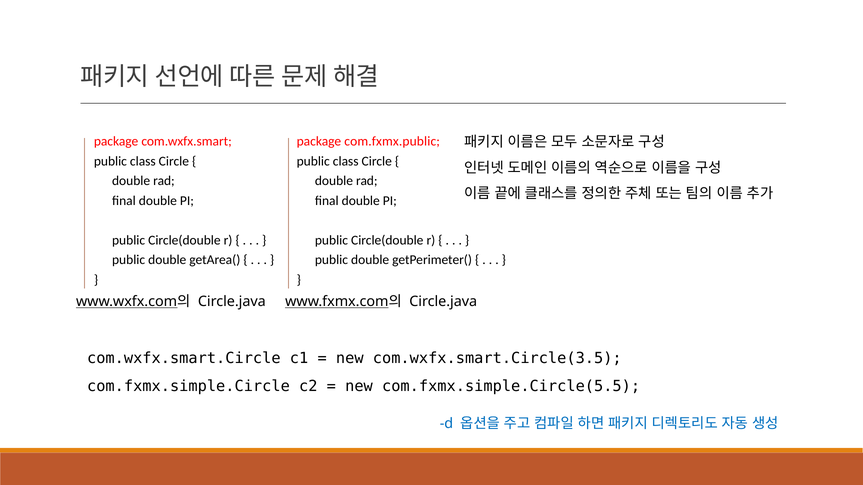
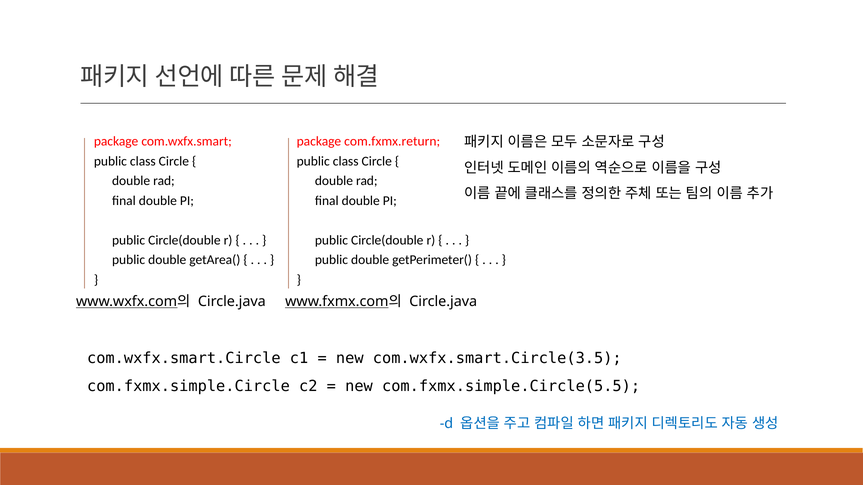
com.fxmx.public: com.fxmx.public -> com.fxmx.return (392, 142)
